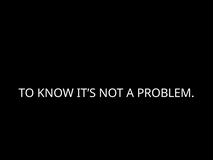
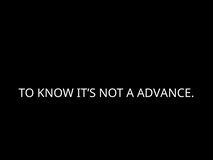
PROBLEM: PROBLEM -> ADVANCE (166, 93)
